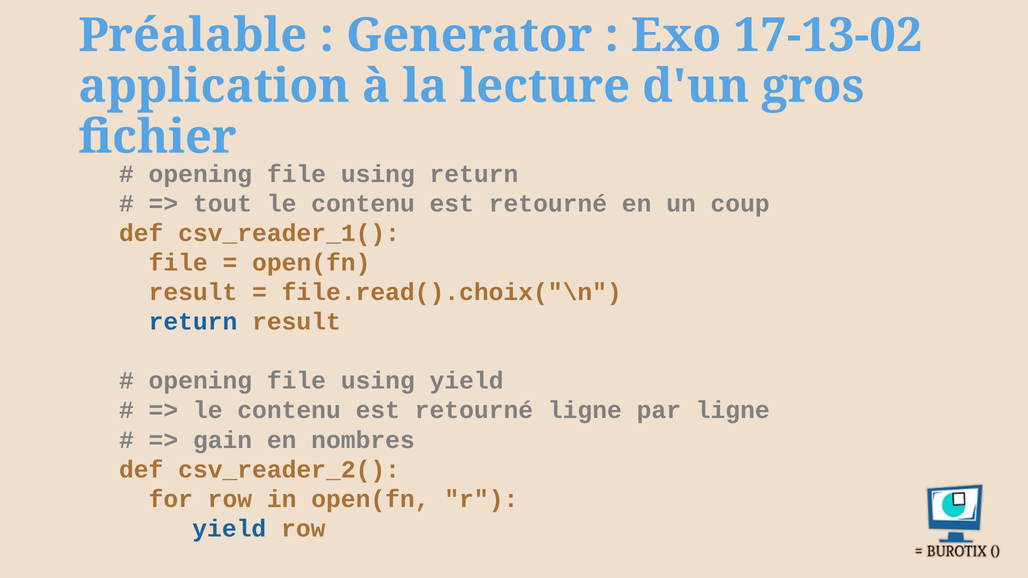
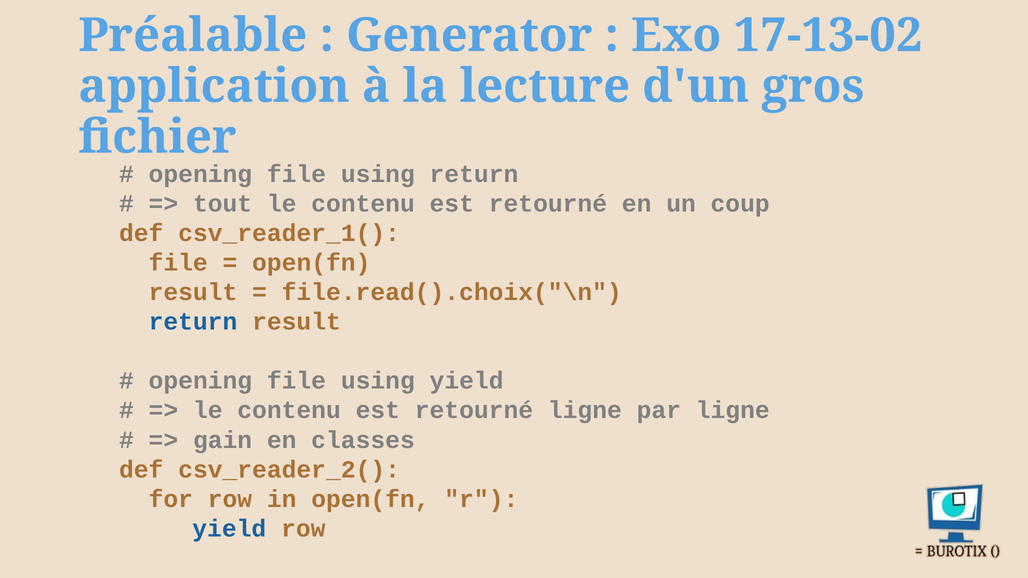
nombres: nombres -> classes (363, 440)
